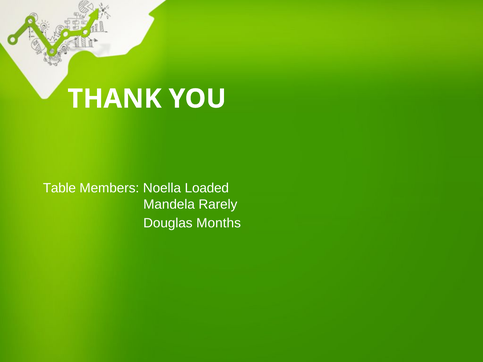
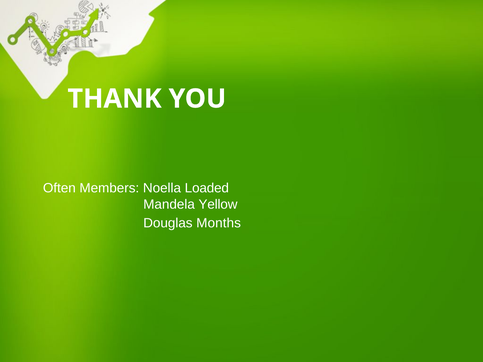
Table: Table -> Often (59, 188)
Rarely: Rarely -> Yellow (218, 204)
